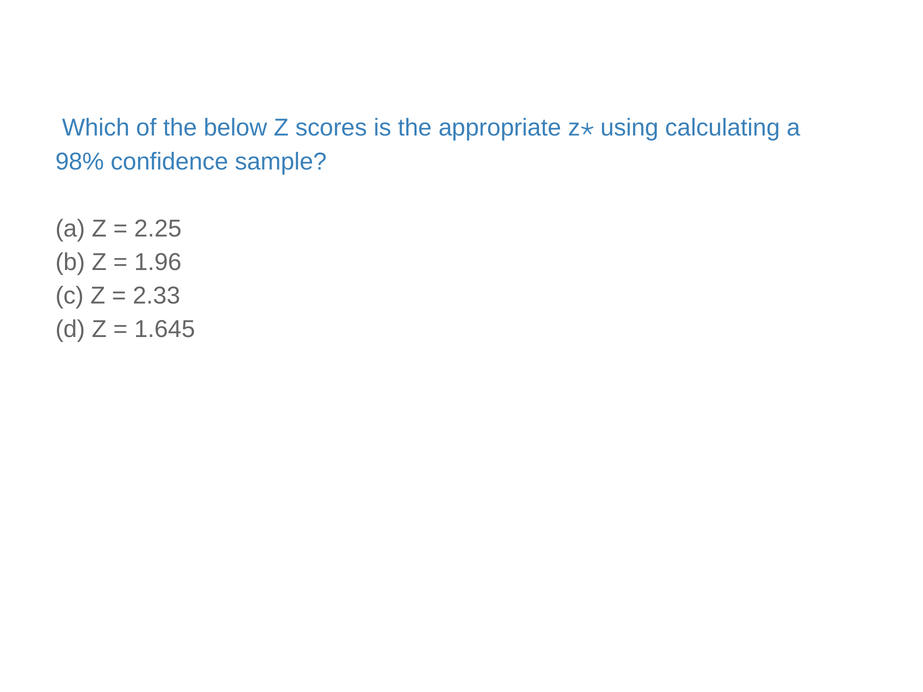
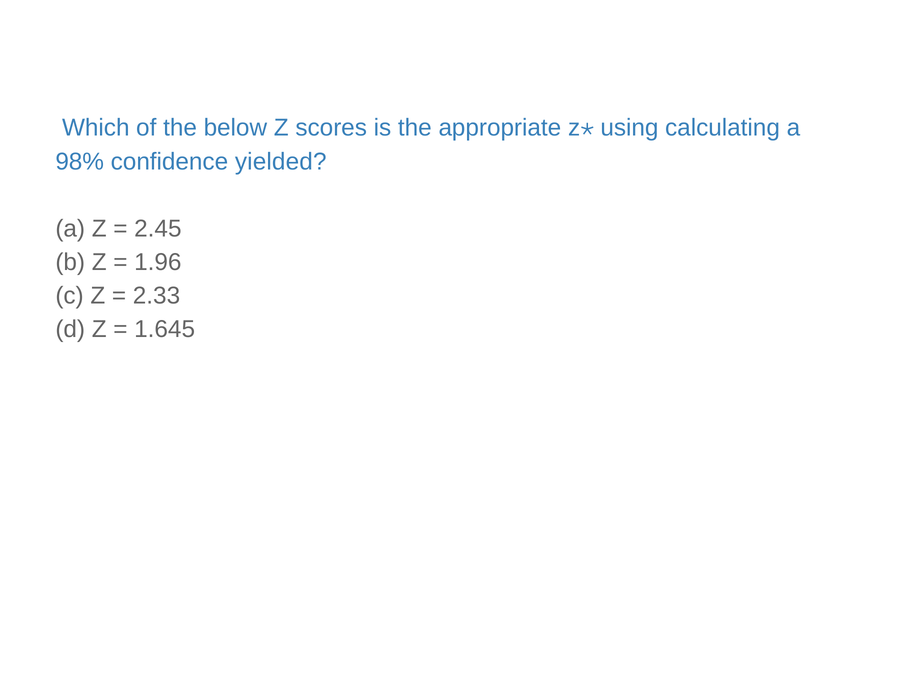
sample: sample -> yielded (281, 162)
2.25: 2.25 -> 2.45 (158, 229)
